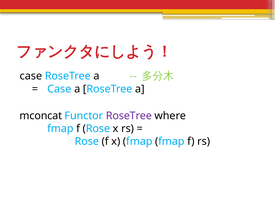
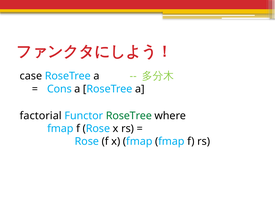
Case: Case -> Cons (59, 89)
mconcat: mconcat -> factorial (41, 116)
RoseTree colour: purple -> green (129, 116)
